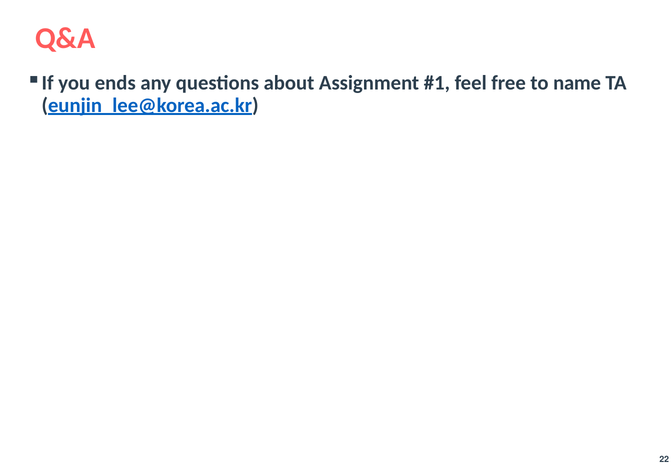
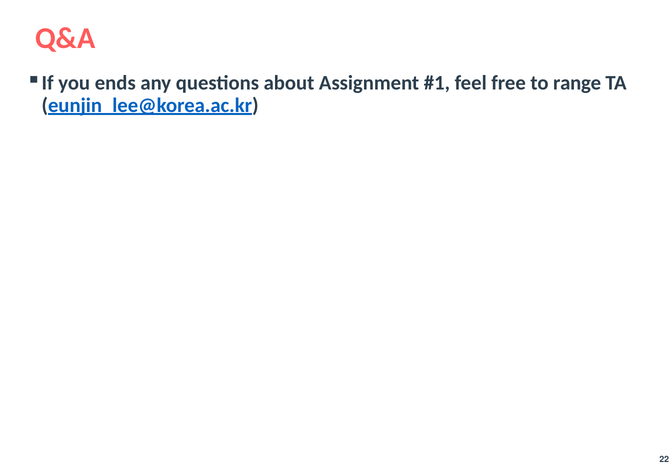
name: name -> range (577, 83)
